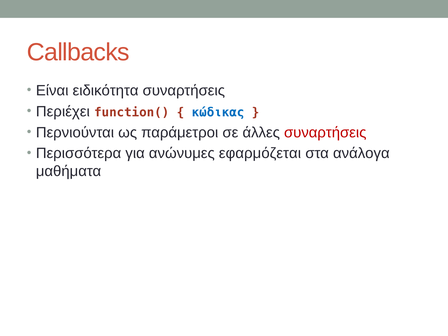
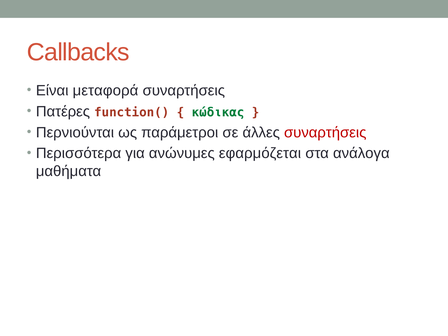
ειδικότητα: ειδικότητα -> μεταφορά (106, 91)
Περιέχει: Περιέχει -> Πατέρες (63, 112)
κώδικας colour: blue -> green (218, 112)
